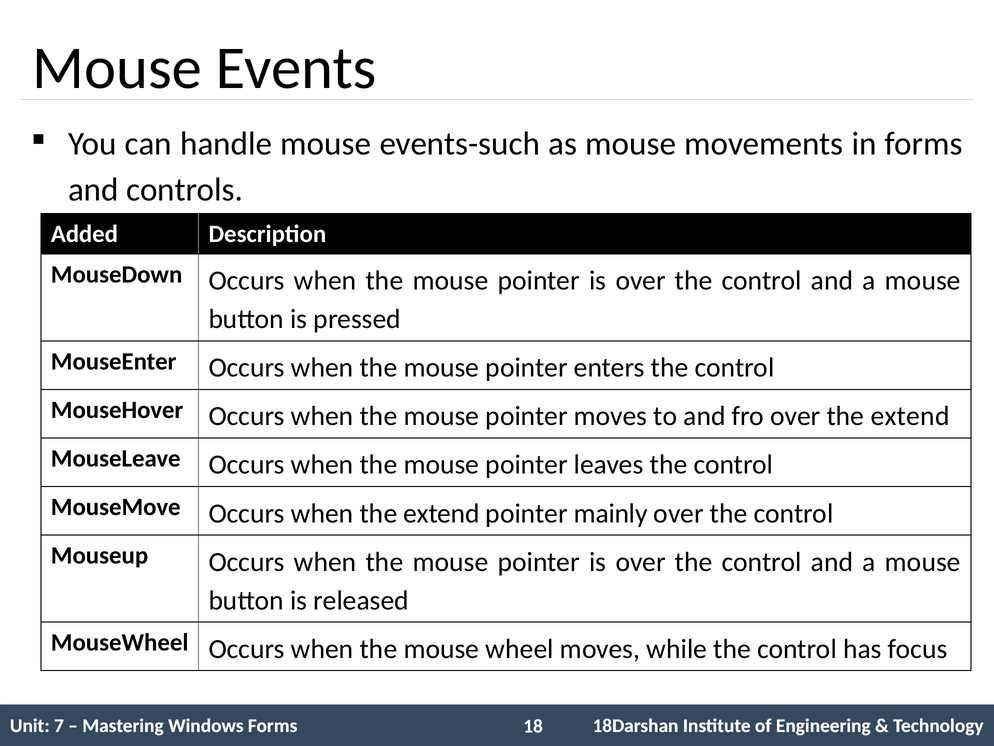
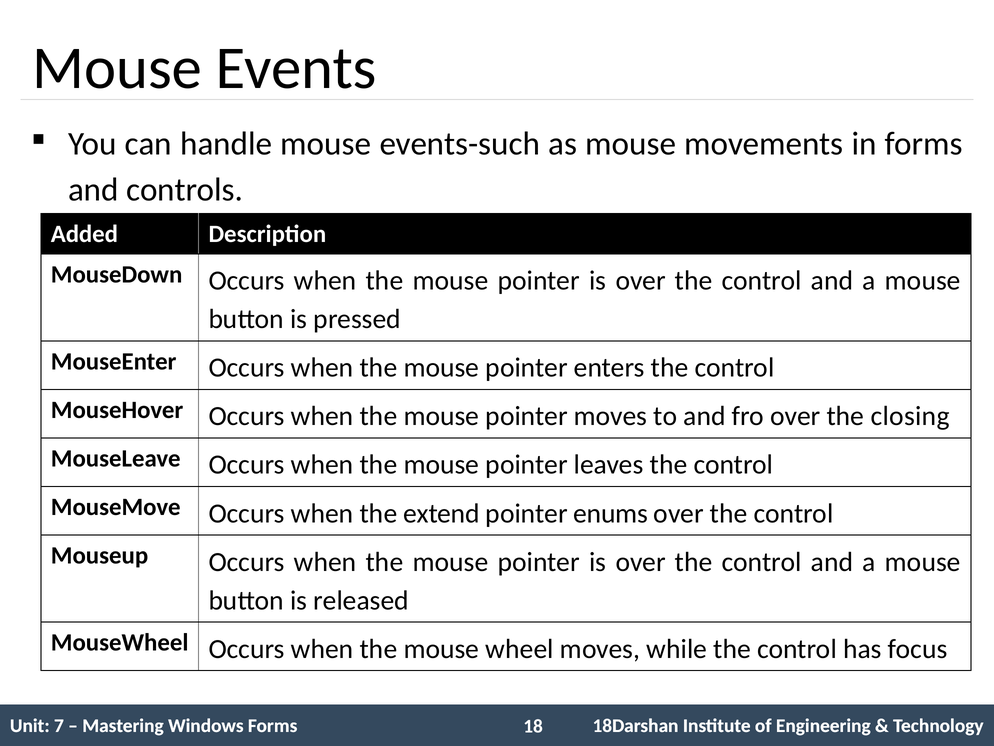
over the extend: extend -> closing (910, 416)
mainly: mainly -> enums (611, 513)
